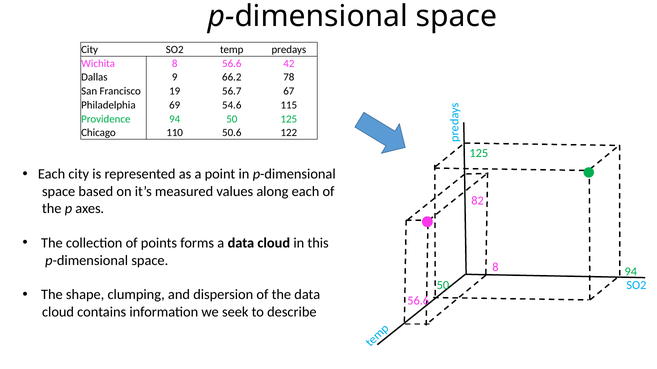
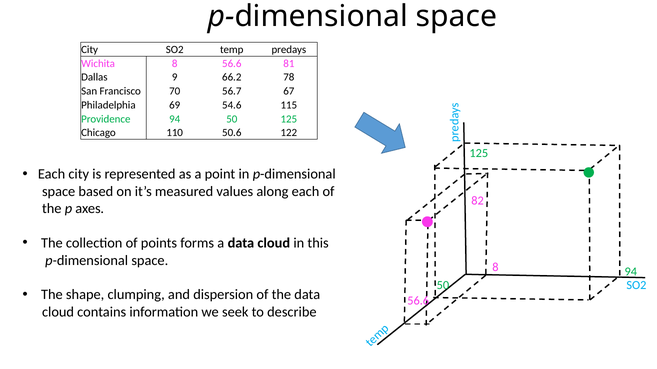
42: 42 -> 81 (289, 64)
19: 19 -> 70 (175, 91)
